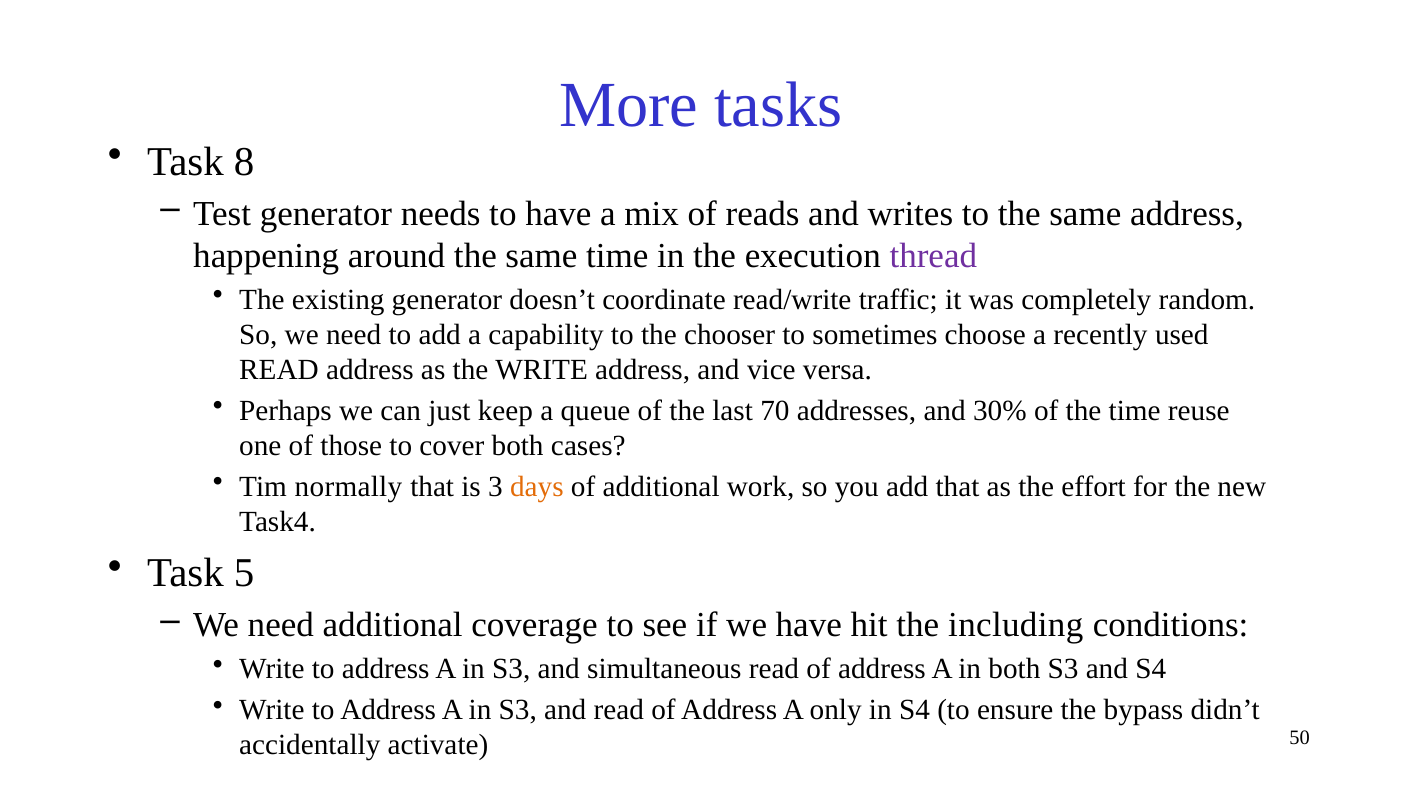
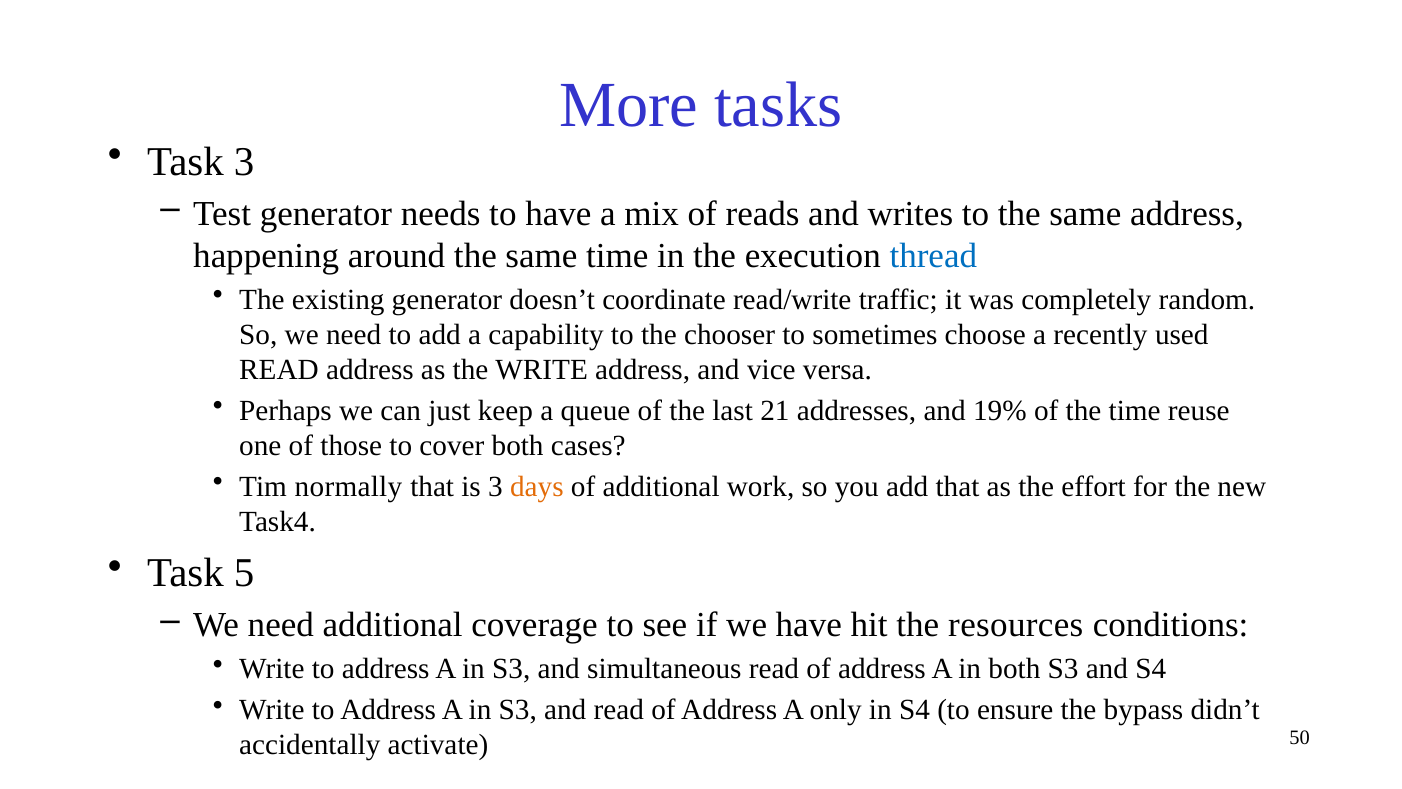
Task 8: 8 -> 3 (244, 161)
thread colour: purple -> blue (933, 256)
70: 70 -> 21 (775, 411)
30%: 30% -> 19% (1000, 411)
including: including -> resources (1016, 625)
